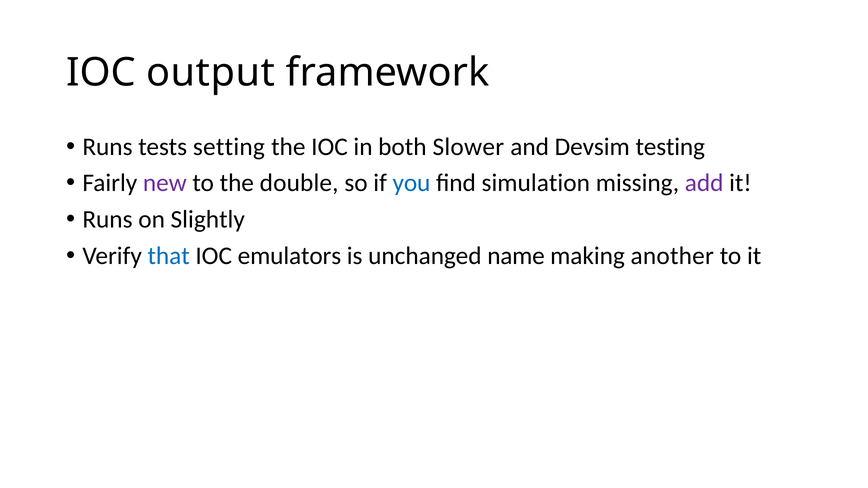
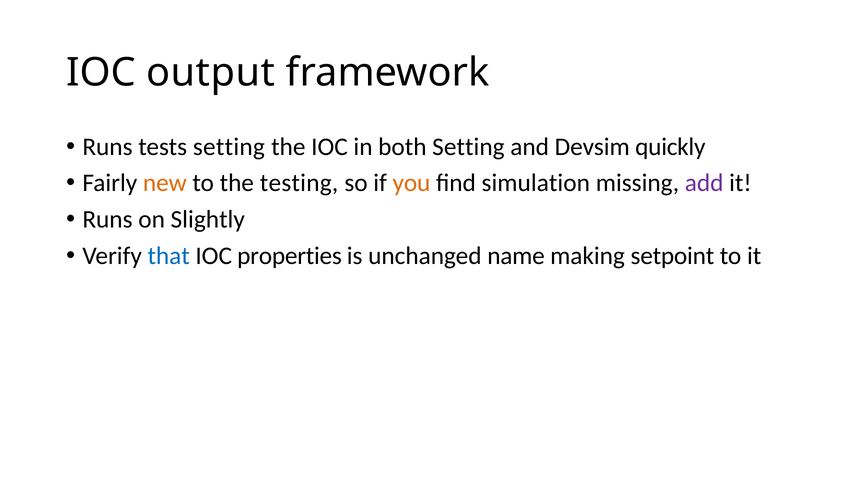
both Slower: Slower -> Setting (468, 147)
testing: testing -> quickly (670, 147)
new colour: purple -> orange (165, 183)
double: double -> testing (299, 183)
you colour: blue -> orange (411, 183)
emulators: emulators -> properties (290, 256)
another: another -> setpoint (672, 256)
